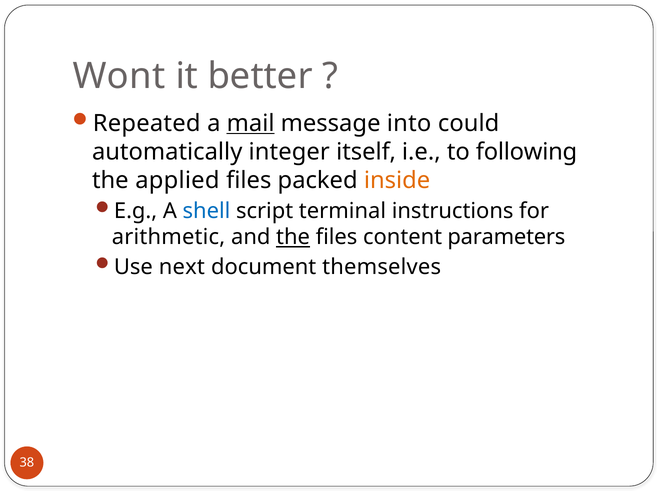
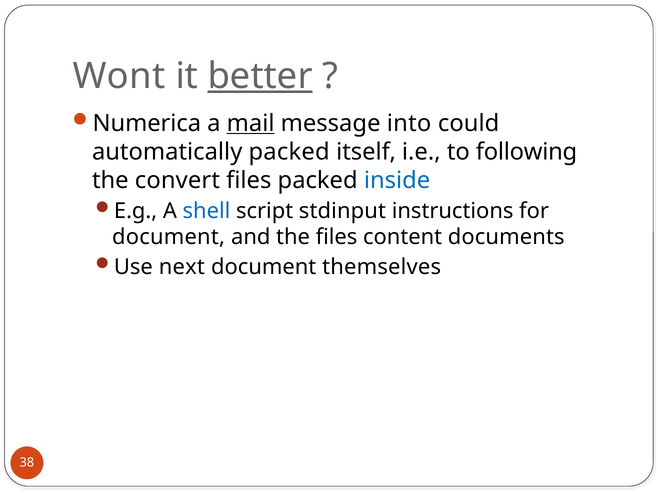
better underline: none -> present (260, 76)
Repeated: Repeated -> Numerica (147, 123)
automatically integer: integer -> packed (289, 152)
applied: applied -> convert (177, 180)
inside colour: orange -> blue (397, 180)
terminal: terminal -> stdinput (342, 211)
arithmetic: arithmetic -> document (168, 237)
the underline: present -> none (293, 237)
parameters: parameters -> documents (506, 237)
